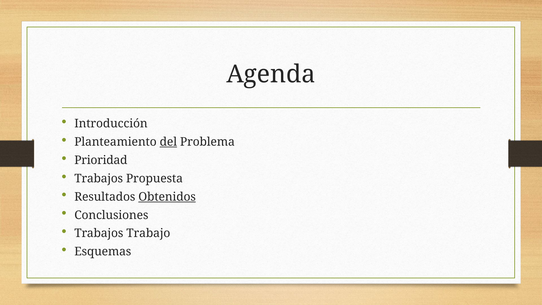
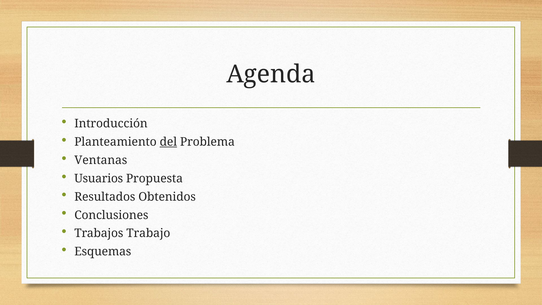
Prioridad: Prioridad -> Ventanas (101, 160)
Trabajos: Trabajos -> Usuarios (99, 178)
Obtenidos underline: present -> none (167, 197)
